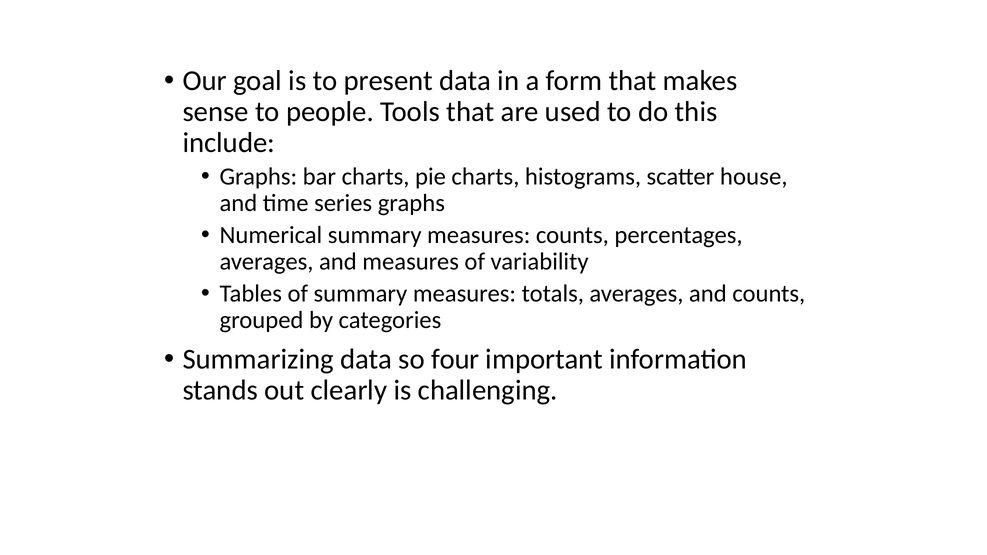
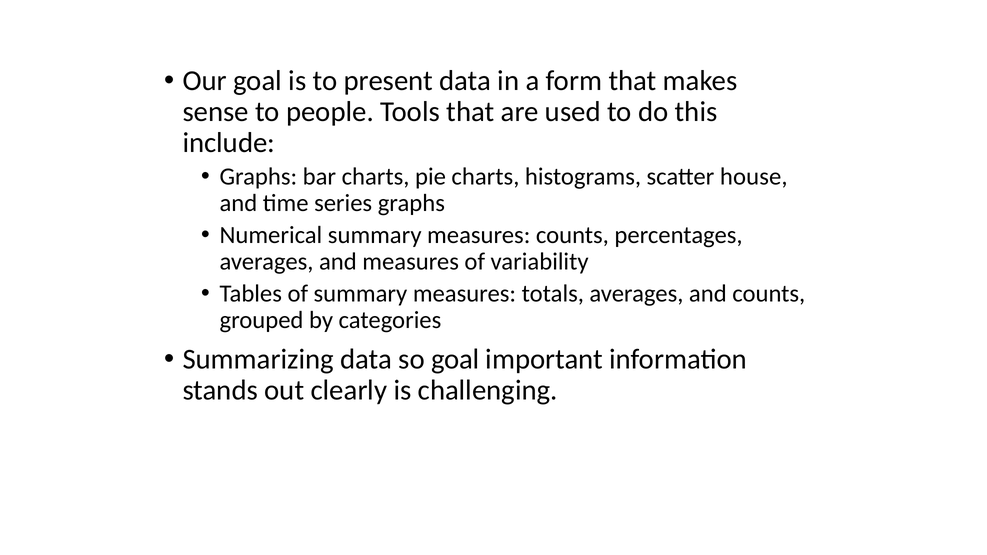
so four: four -> goal (455, 359)
